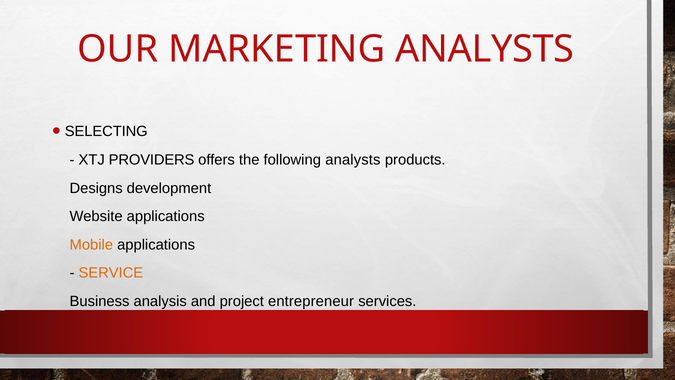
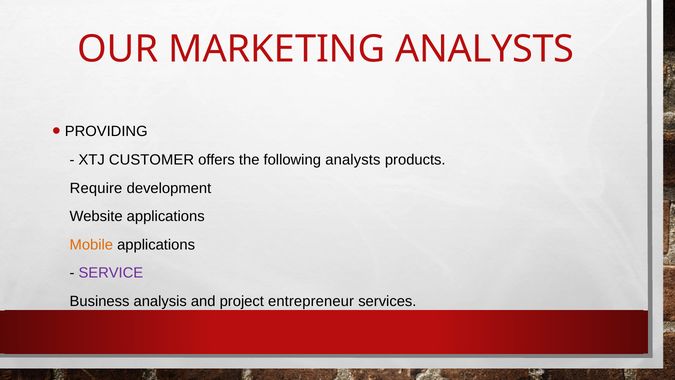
SELECTING: SELECTING -> PROVIDING (106, 131)
PROVIDERS: PROVIDERS -> CUSTOMER (151, 160)
Designs: Designs -> Require (96, 188)
SERVICE colour: orange -> purple (111, 273)
